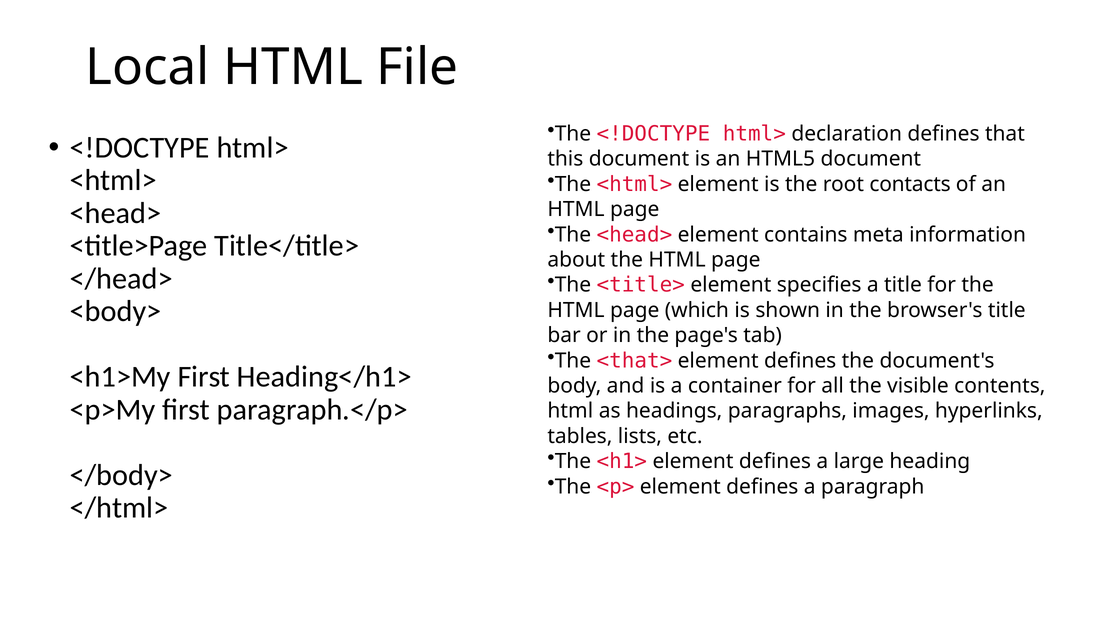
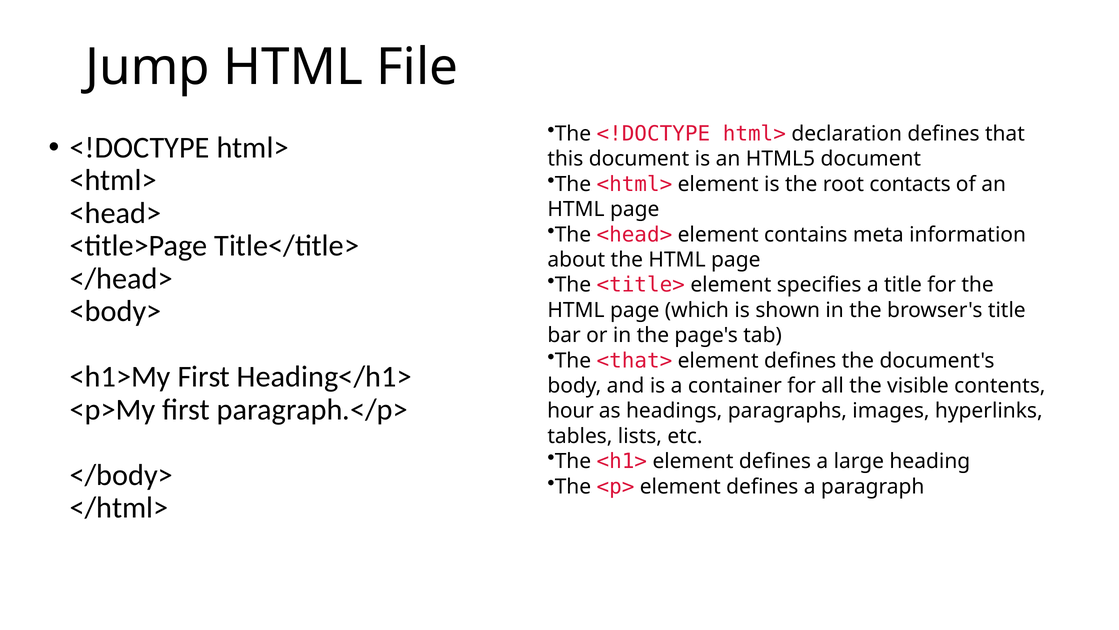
Local: Local -> Jump (148, 67)
html: html -> hour (570, 411)
